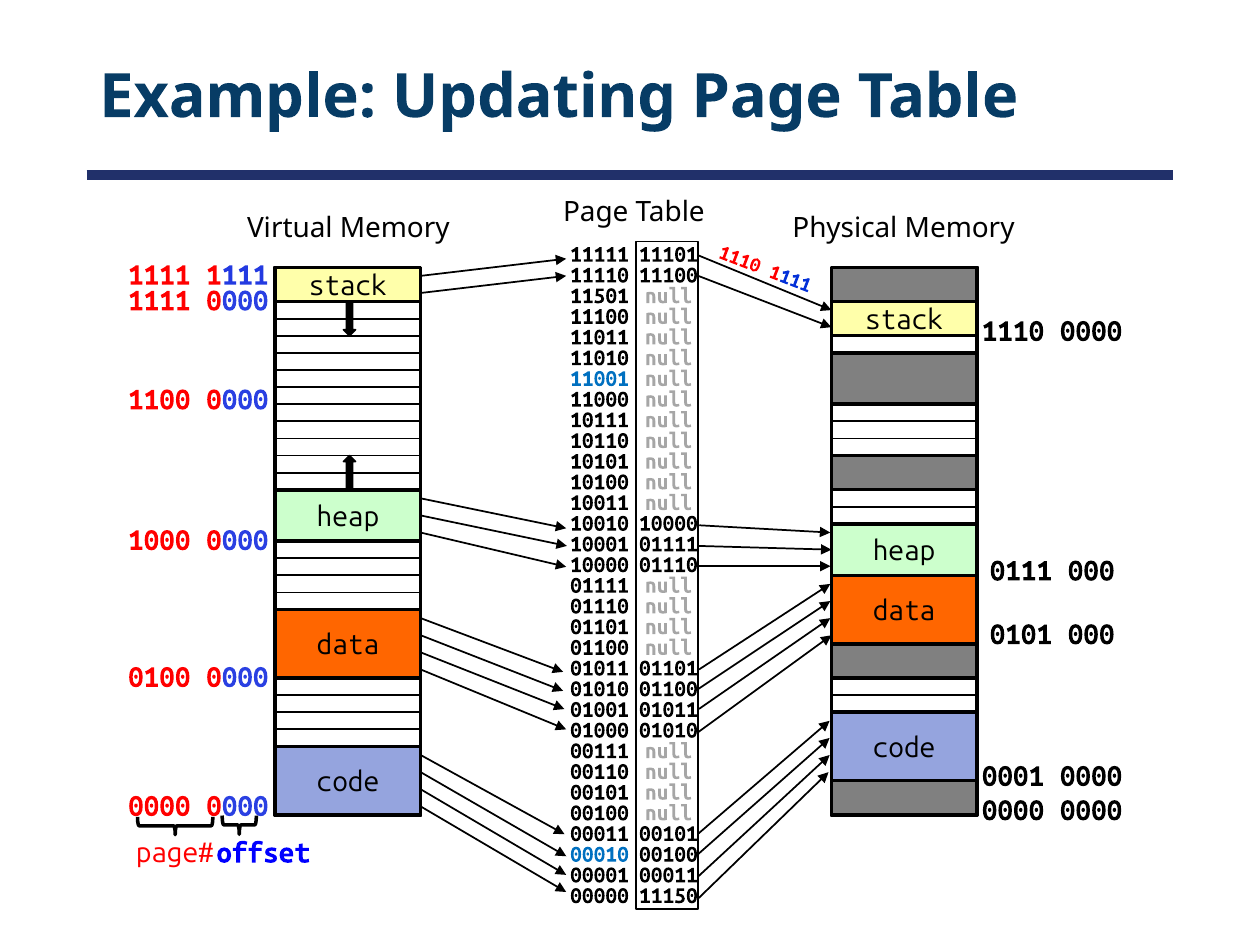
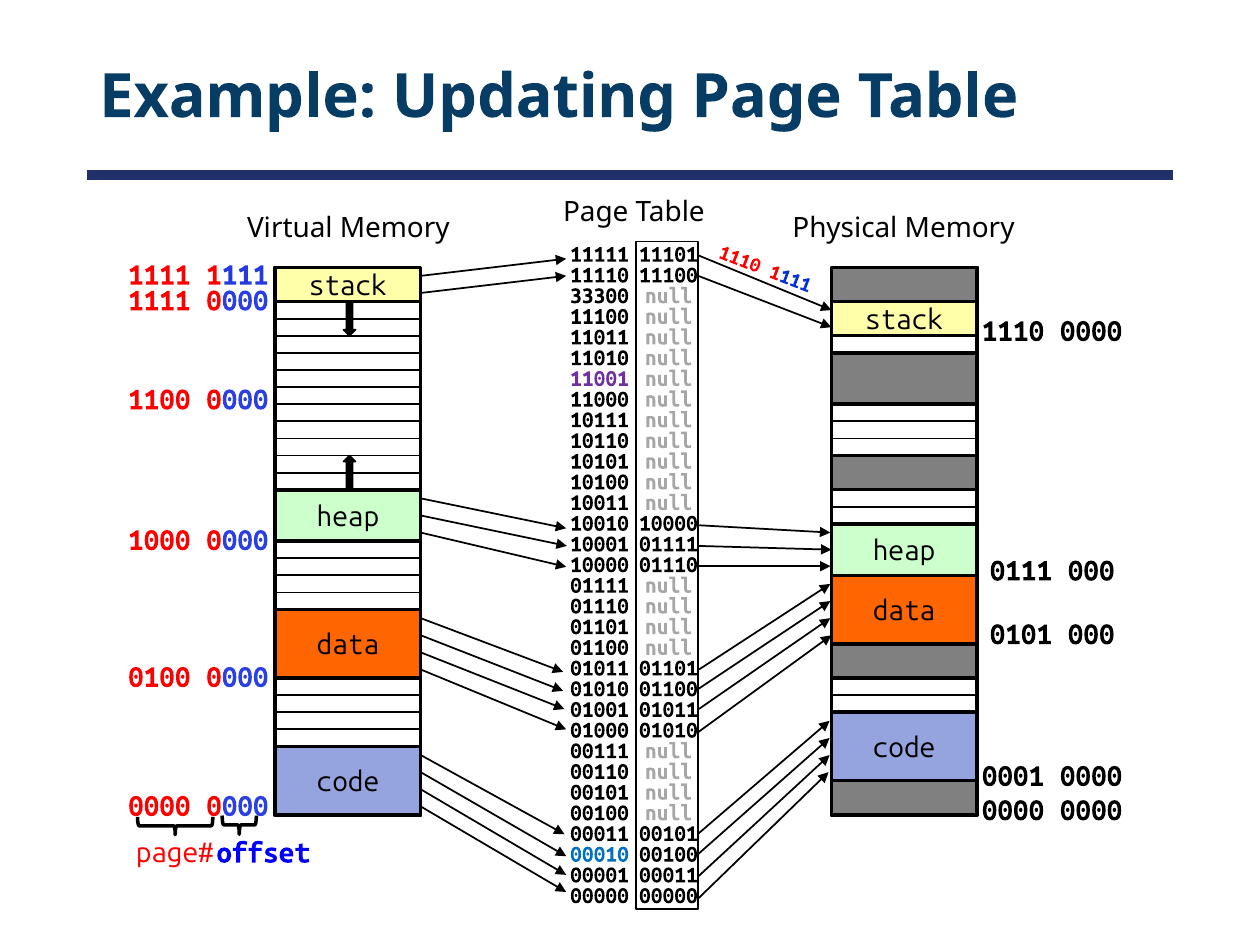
11501: 11501 -> 33300 (600, 296)
11001 colour: blue -> purple (600, 379)
11150: 11150 -> 00000 (668, 896)
